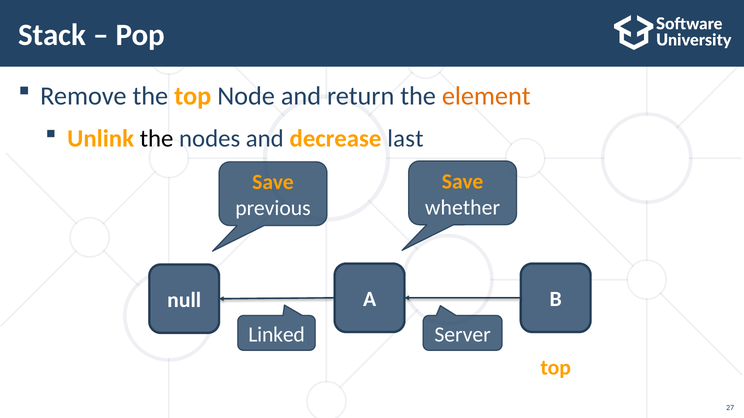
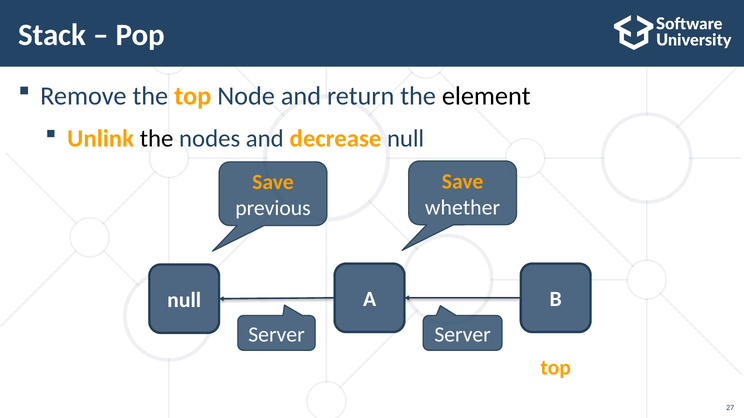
element colour: orange -> black (486, 96)
decrease last: last -> null (406, 139)
Linked: Linked -> Server (276, 335)
